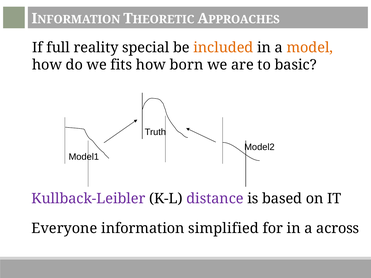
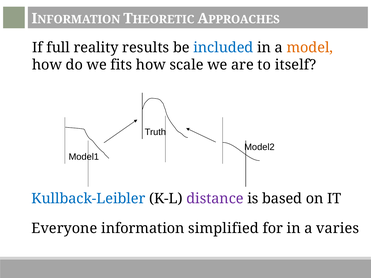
special: special -> results (146, 48)
included colour: orange -> blue (223, 48)
born: born -> scale (187, 65)
basic: basic -> itself (296, 65)
Kullback-Leibler colour: purple -> blue (88, 199)
across: across -> varies (338, 228)
